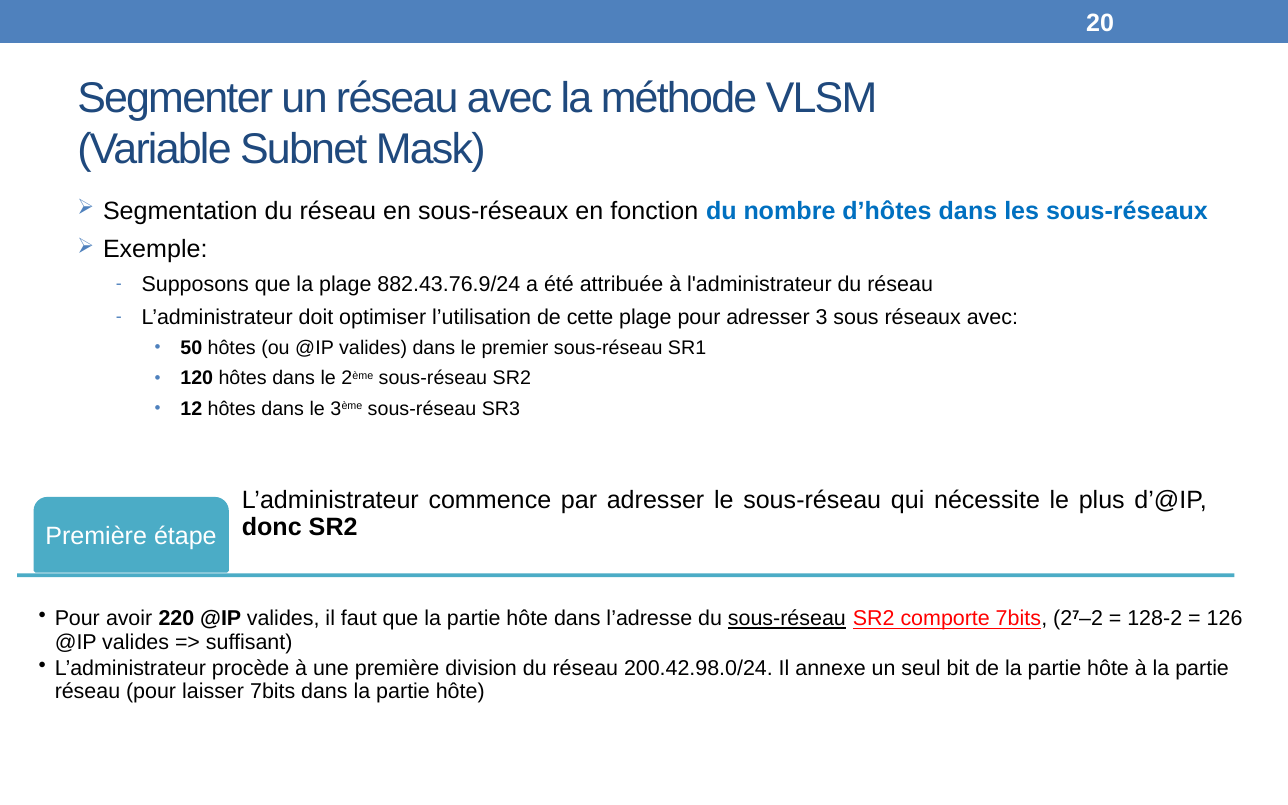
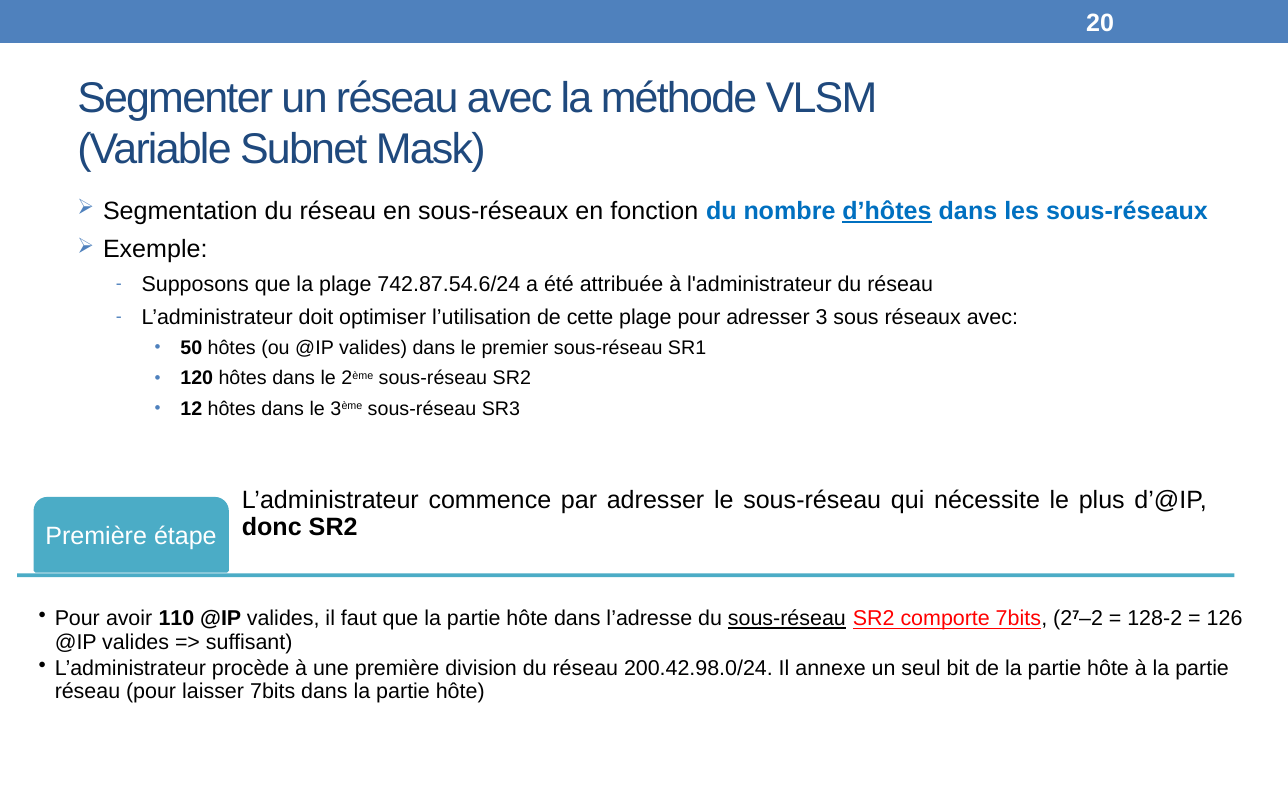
d’hôtes underline: none -> present (887, 211)
882.43.76.9/24: 882.43.76.9/24 -> 742.87.54.6/24 (449, 284)
220: 220 -> 110 (176, 619)
